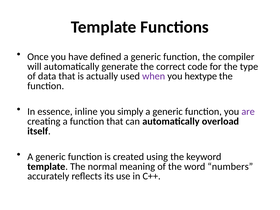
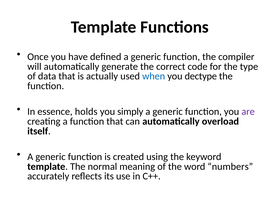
when colour: purple -> blue (154, 76)
hextype: hextype -> dectype (201, 76)
inline: inline -> holds (86, 112)
